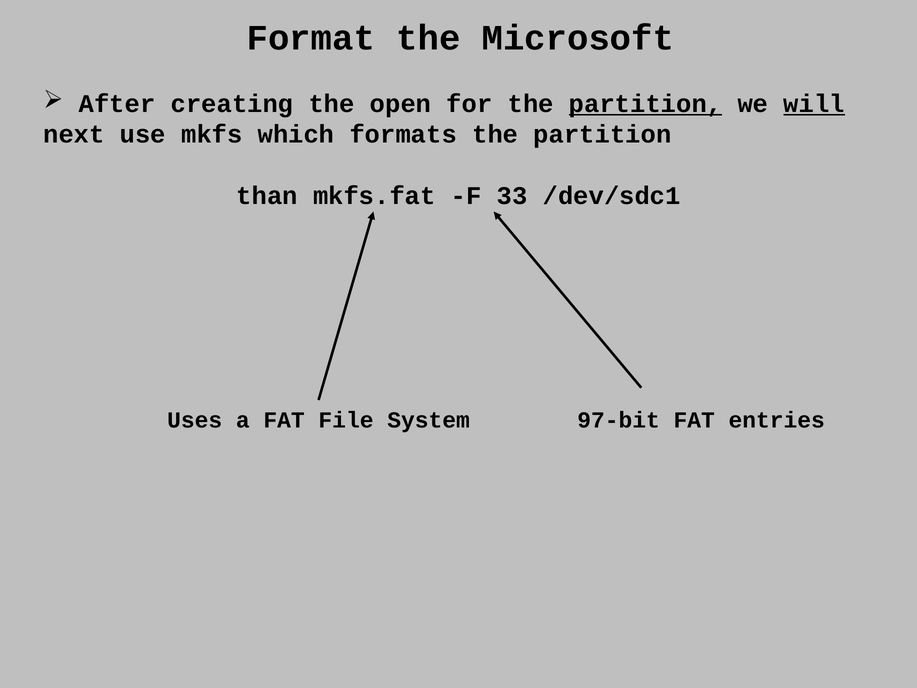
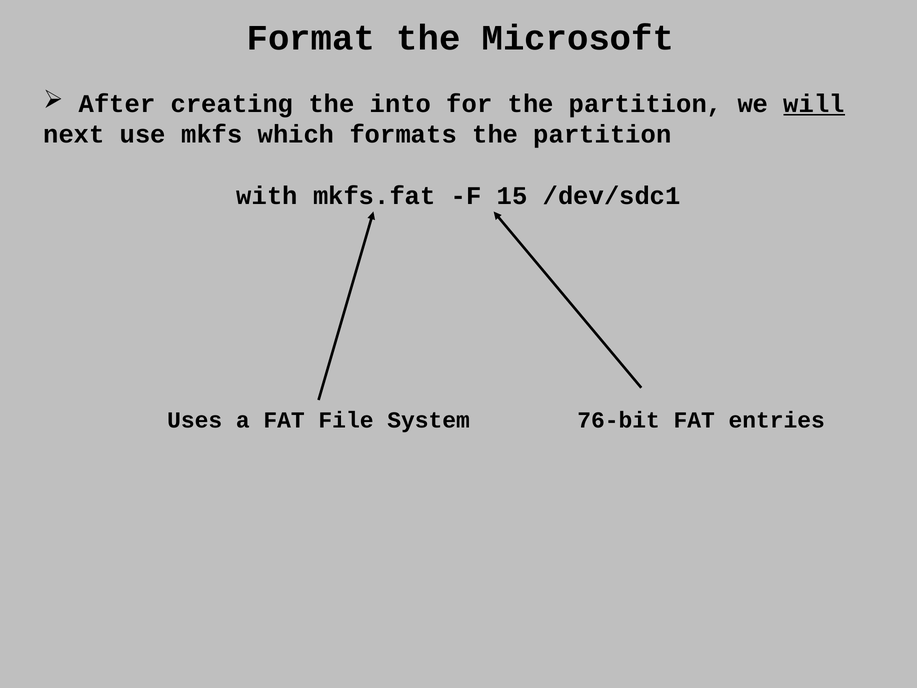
open: open -> into (401, 104)
partition underline: present -> none (646, 104)
than: than -> with (267, 196)
33: 33 -> 15 (512, 196)
97-bit: 97-bit -> 76-bit (619, 420)
